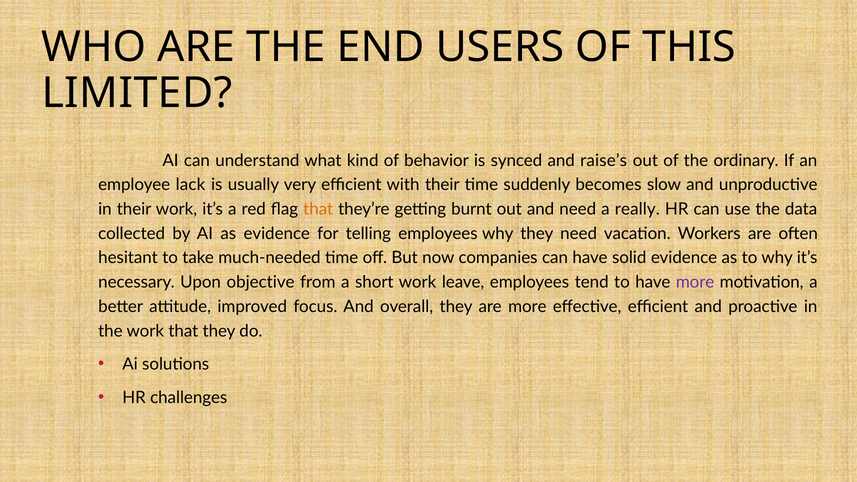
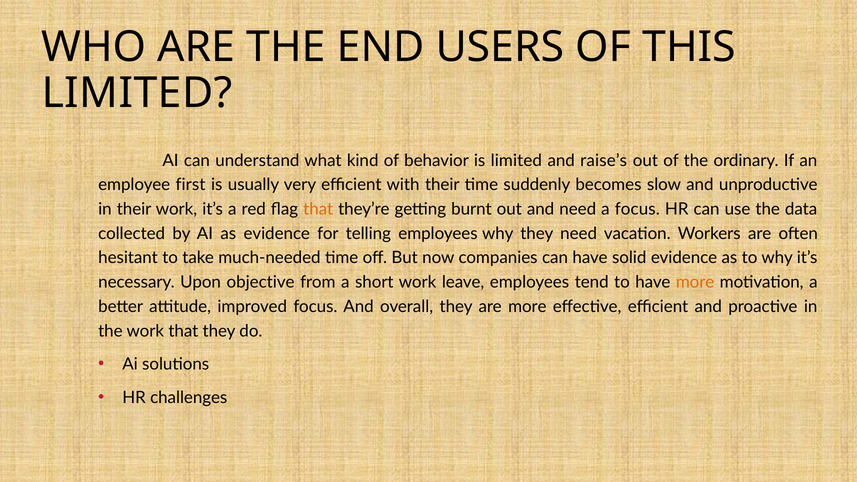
is synced: synced -> limited (516, 160)
lack: lack -> first (191, 185)
a really: really -> focus (637, 209)
more colour: purple -> orange (695, 282)
